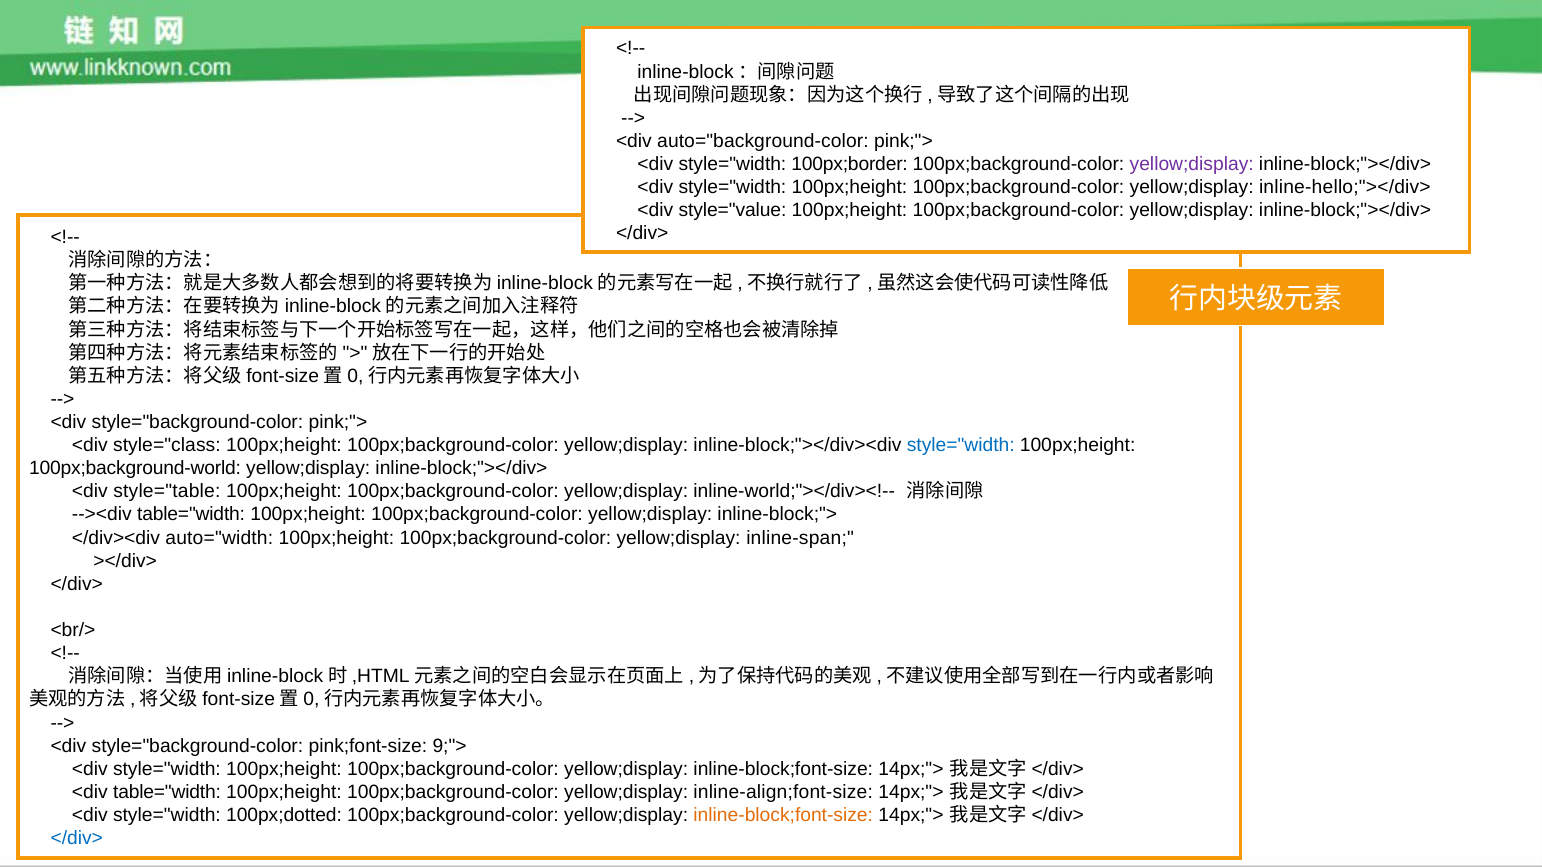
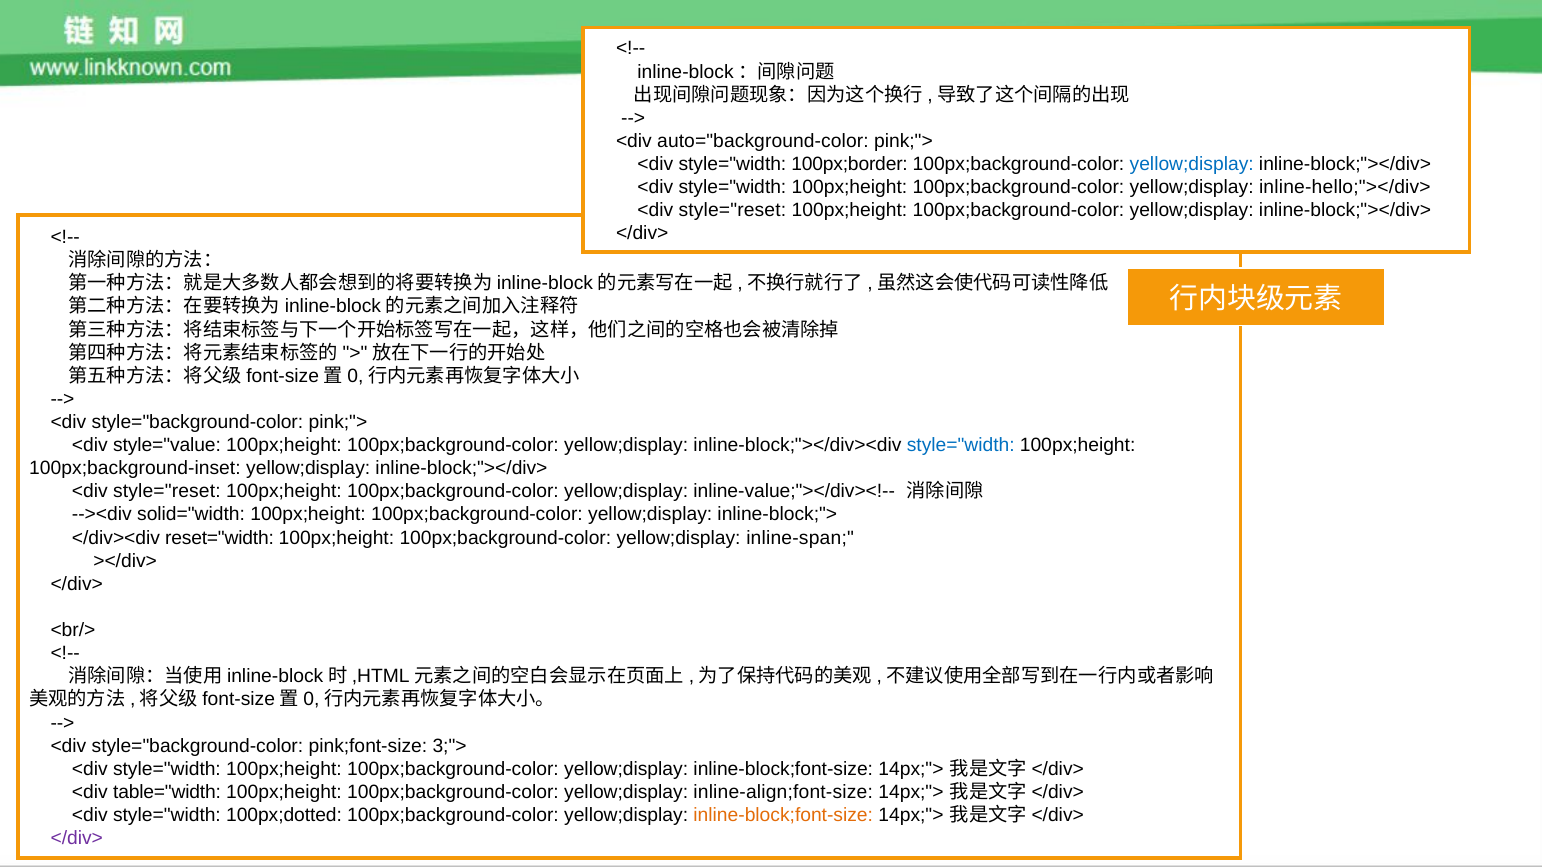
yellow;display colour: purple -> blue (1192, 164)
style="value: style="value -> style="reset (732, 211)
style="class: style="class -> style="value (167, 445)
100px;background-world: 100px;background-world -> 100px;background-inset (135, 469)
style="table: style="table -> style="reset (167, 492)
inline-world;"></div><!--: inline-world;"></div><!-- -> inline-value;"></div><!-- (794, 492)
--><div table="width: table="width -> solid="width (191, 515)
auto="width: auto="width -> reset="width (219, 538)
9;">: 9;"> -> 3;"> (450, 746)
</div> colour: blue -> purple (77, 839)
